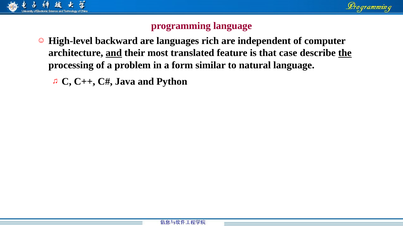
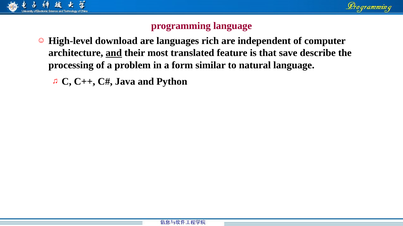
backward: backward -> download (116, 41)
case: case -> save (288, 53)
the underline: present -> none (345, 53)
